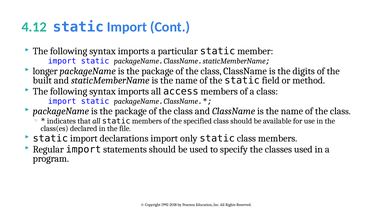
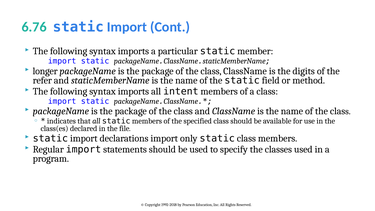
4.12: 4.12 -> 6.76 (34, 27)
built: built -> refer (42, 80)
access: access -> intent (181, 91)
